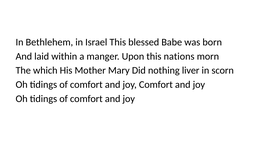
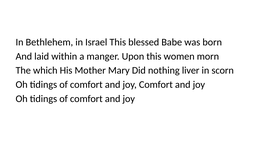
nations: nations -> women (179, 56)
